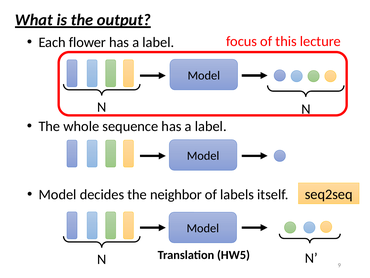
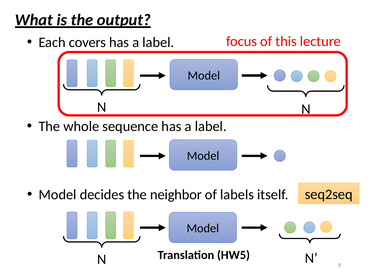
flower: flower -> covers (87, 42)
